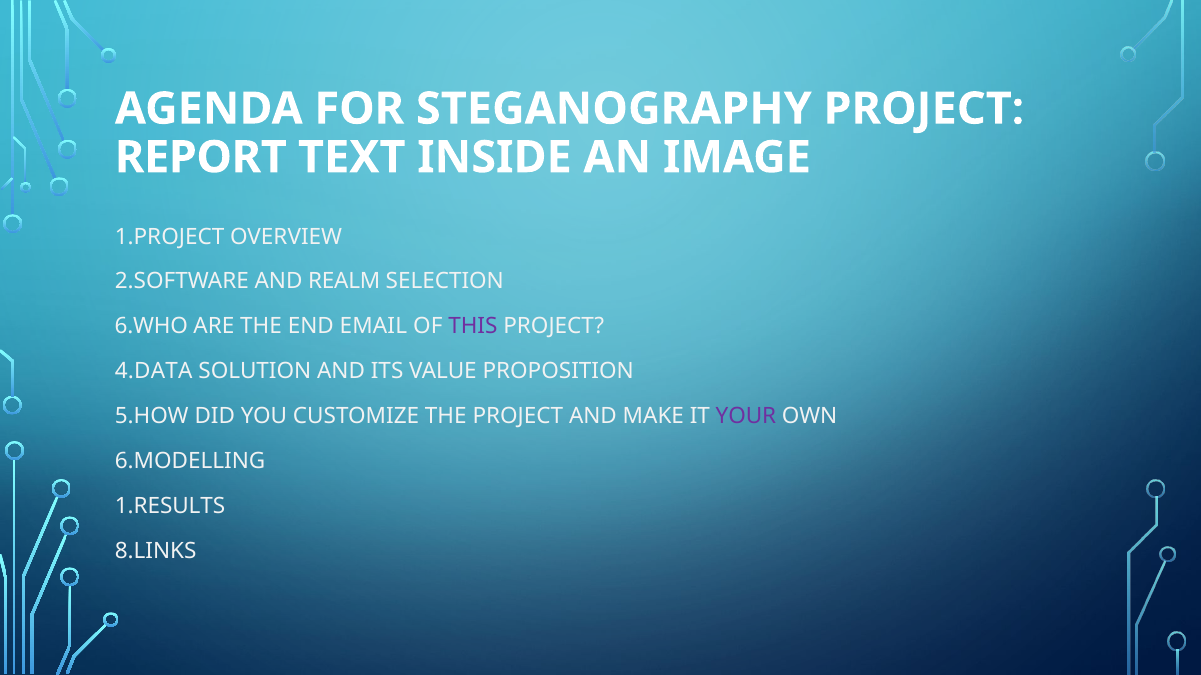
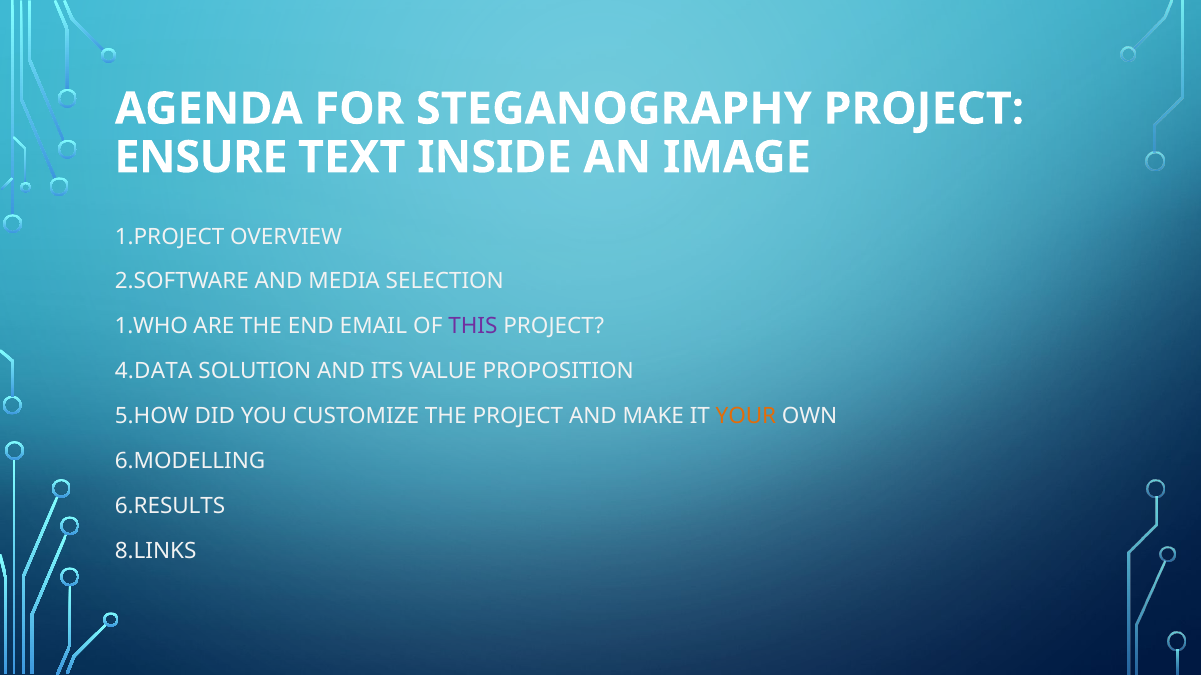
REPORT: REPORT -> ENSURE (201, 158)
REALM: REALM -> MEDIA (344, 282)
6.WHO: 6.WHO -> 1.WHO (151, 327)
YOUR colour: purple -> orange (746, 417)
1.RESULTS: 1.RESULTS -> 6.RESULTS (170, 506)
